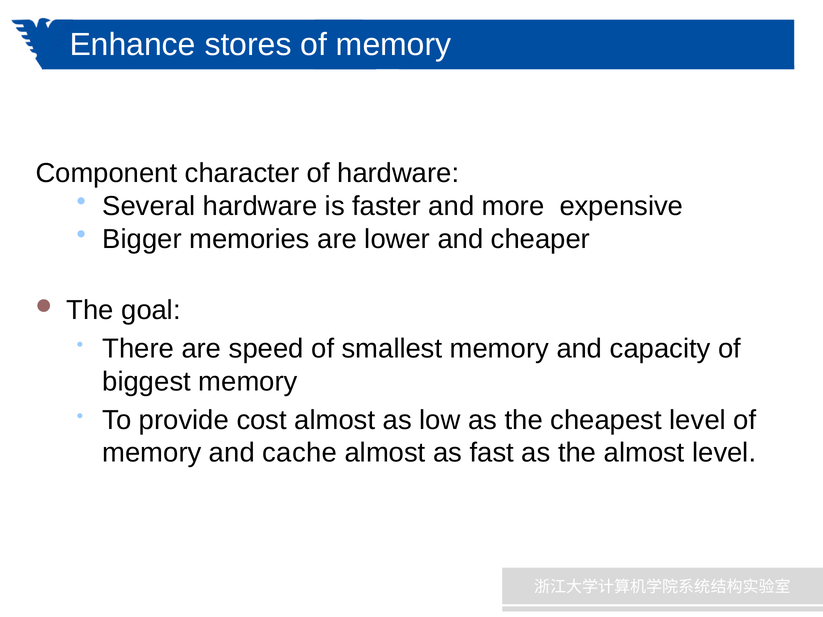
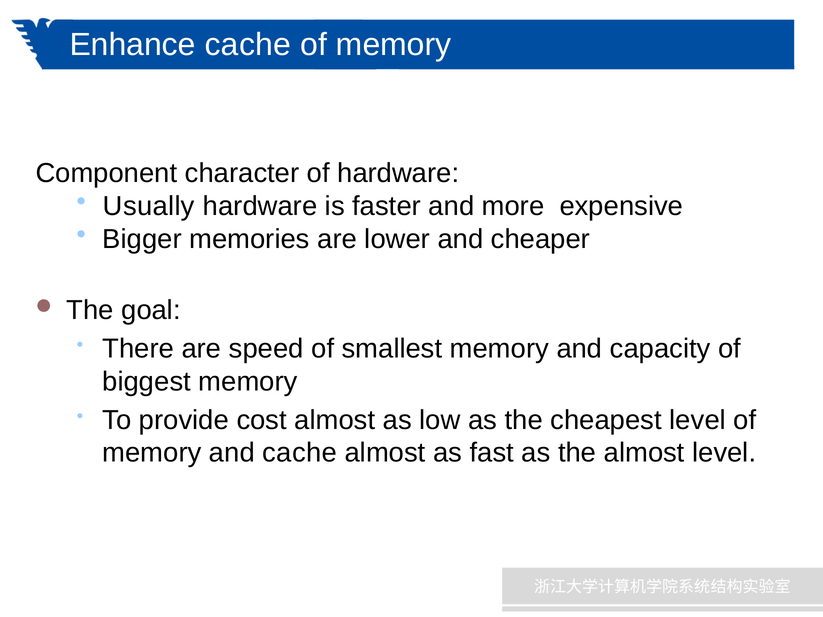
Enhance stores: stores -> cache (248, 45)
Several: Several -> Usually (149, 206)
